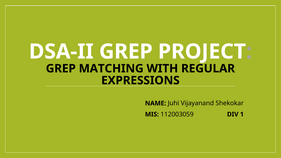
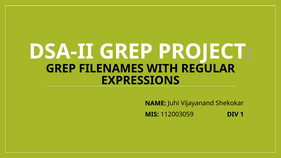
MATCHING: MATCHING -> FILENAMES (111, 69)
